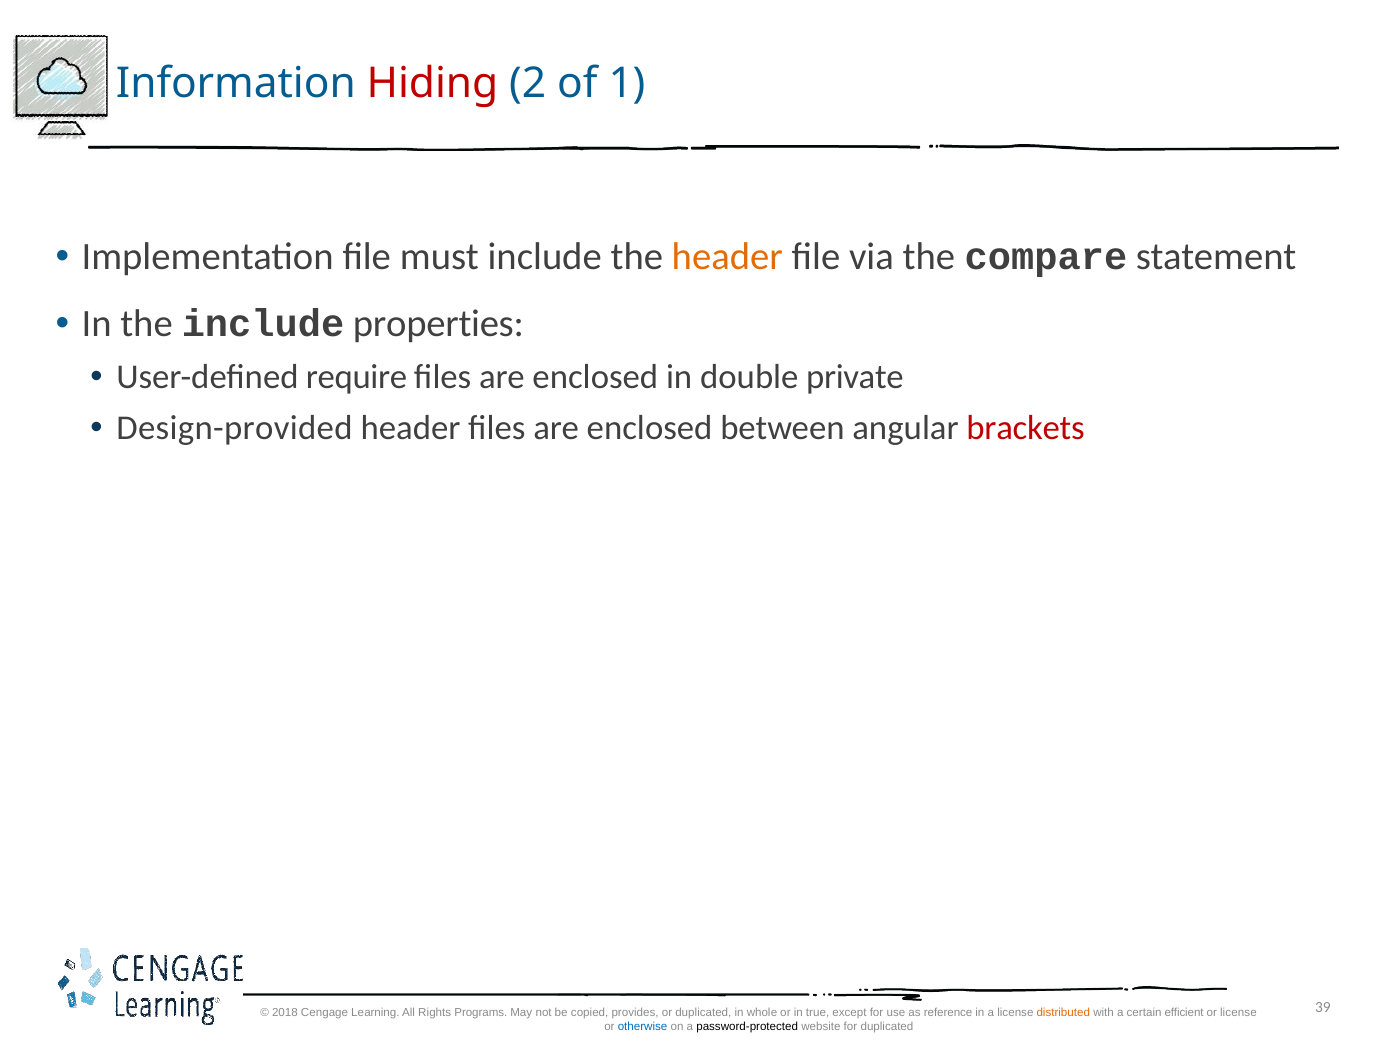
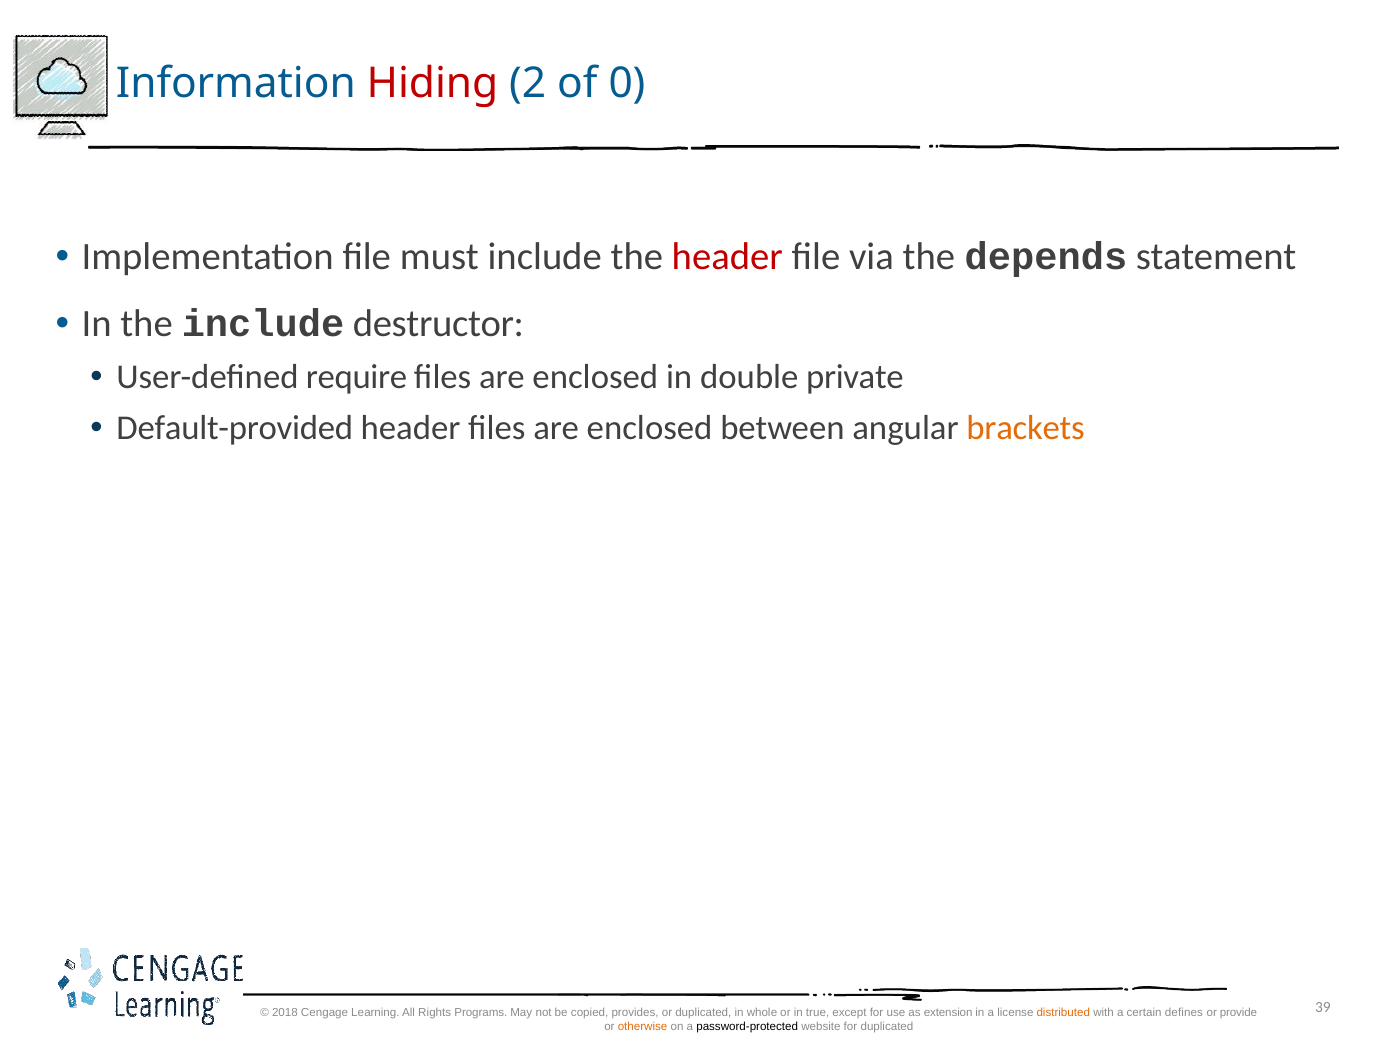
1: 1 -> 0 (627, 83)
header colour: orange -> red (727, 257)
compare: compare -> depends (1046, 257)
properties: properties -> destructor (438, 324)
Design-provided: Design-provided -> Default-provided (235, 428)
brackets colour: red -> orange (1026, 428)
reference: reference -> extension (948, 1013)
efficient: efficient -> defines (1184, 1013)
or license: license -> provide (1238, 1013)
otherwise colour: blue -> orange (643, 1027)
